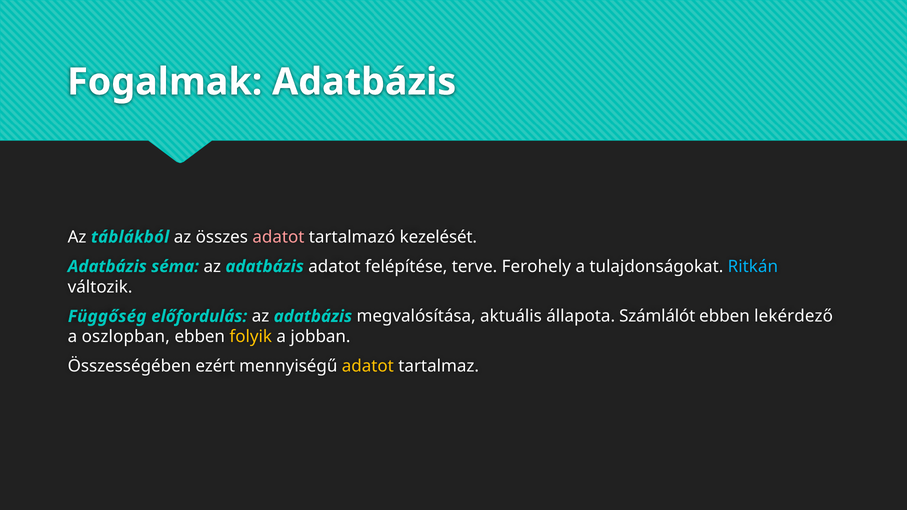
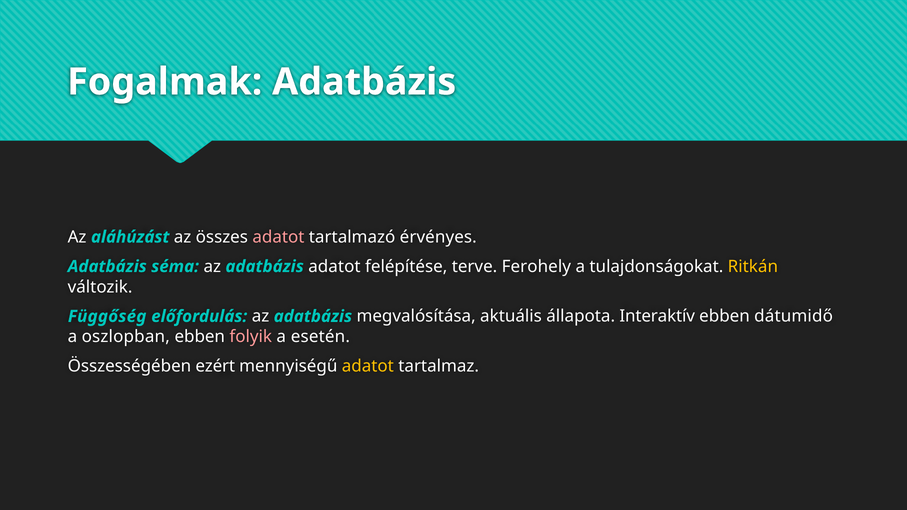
táblákból: táblákból -> aláhúzást (130, 237)
kezelését: kezelését -> érvényes (438, 237)
Ritkán colour: light blue -> yellow (753, 267)
Számlálót: Számlálót -> Interaktív (657, 316)
lekérdező: lekérdező -> dátumidő (794, 316)
folyik colour: yellow -> pink (251, 337)
jobban: jobban -> esetén (320, 337)
